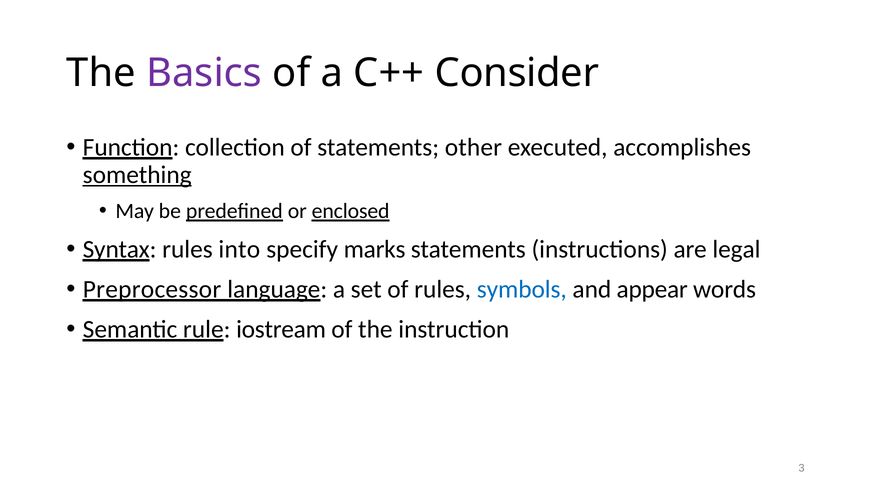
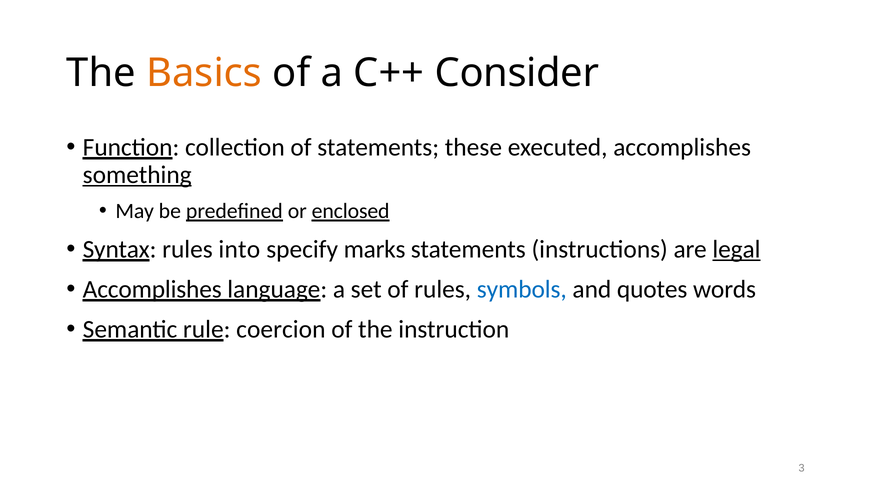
Basics colour: purple -> orange (204, 73)
other: other -> these (473, 147)
legal underline: none -> present (736, 249)
Preprocessor: Preprocessor -> Accomplishes (152, 289)
appear: appear -> quotes (652, 289)
iostream: iostream -> coercion (281, 329)
